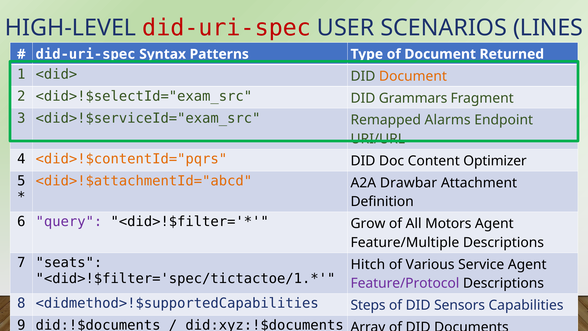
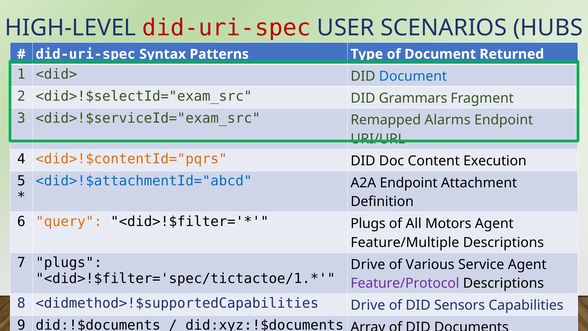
LINES: LINES -> HUBS (548, 28)
Document colour: orange -> blue (413, 76)
Optimizer: Optimizer -> Execution (495, 161)
<did>!$attachmentId="abcd colour: orange -> blue (144, 181)
A2A Drawbar: Drawbar -> Endpoint (409, 183)
query colour: purple -> orange (69, 222)
Grow: Grow -> Plugs (368, 224)
7 seats: seats -> plugs (69, 262)
Hitch: Hitch -> Drive (368, 264)
<didmethod>!$supportedCapabilities Steps: Steps -> Drive (368, 305)
